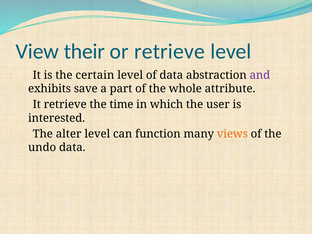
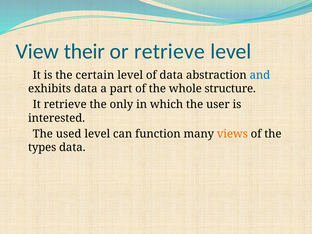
and colour: purple -> blue (260, 75)
exhibits save: save -> data (86, 89)
attribute: attribute -> structure (230, 89)
time: time -> only (121, 105)
alter: alter -> used (69, 134)
undo: undo -> types (42, 147)
